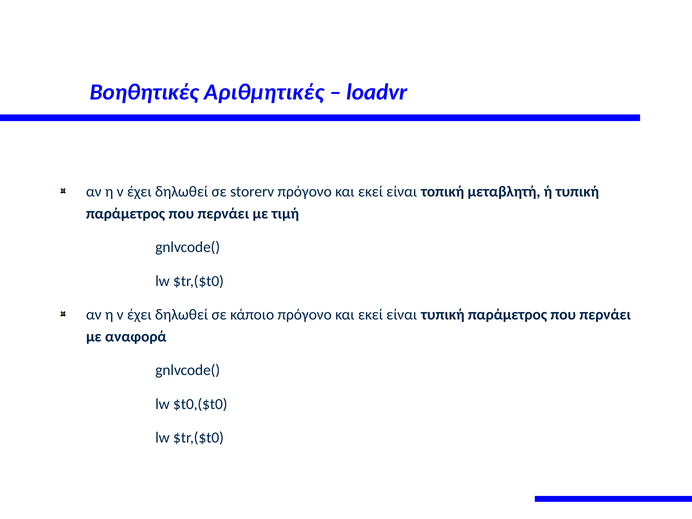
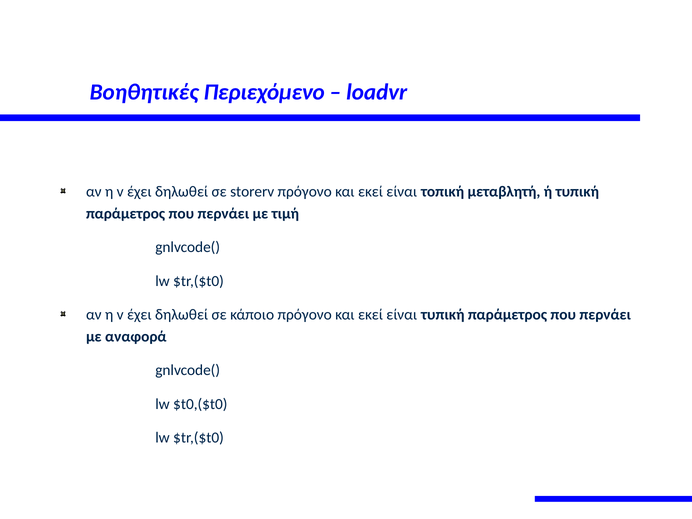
Αριθμητικές: Αριθμητικές -> Περιεχόμενο (264, 92)
